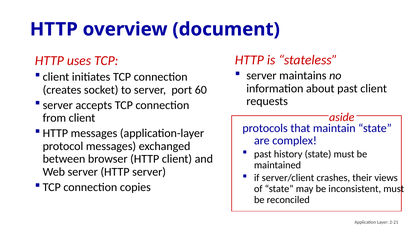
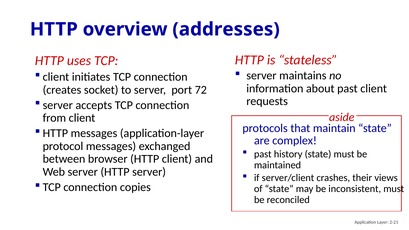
document: document -> addresses (226, 29)
60: 60 -> 72 (201, 90)
